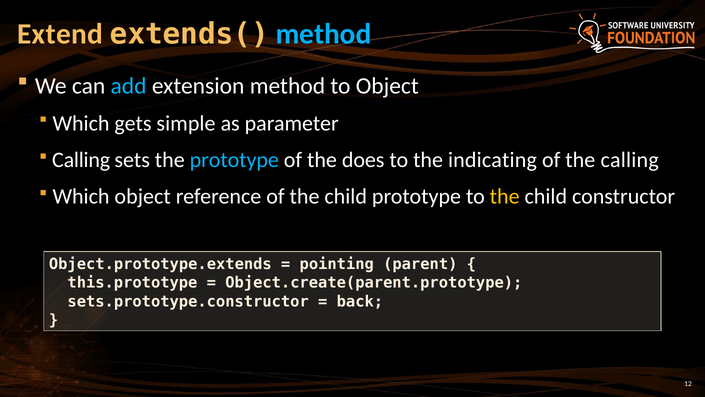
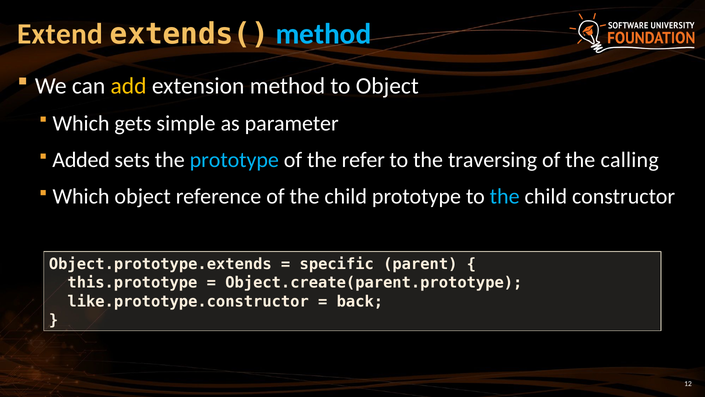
add colour: light blue -> yellow (129, 86)
Calling: Calling -> Added (81, 160)
does: does -> refer (363, 160)
indicating: indicating -> traversing (493, 160)
the colour: yellow -> light blue (505, 196)
pointing: pointing -> specific (337, 264)
sets.prototype.constructor: sets.prototype.constructor -> like.prototype.constructor (188, 301)
